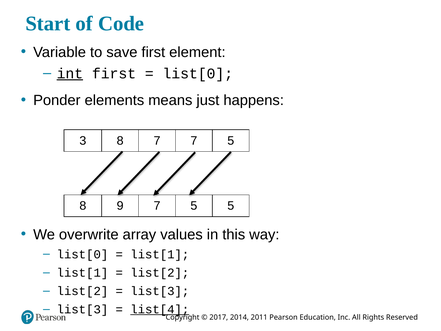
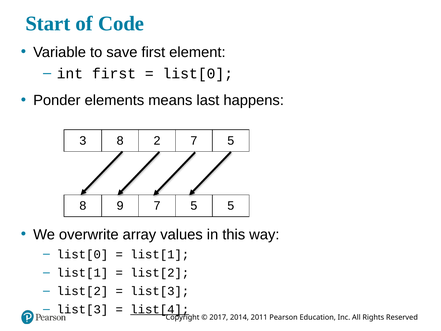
int underline: present -> none (70, 73)
just: just -> last (208, 100)
8 7: 7 -> 2 (157, 141)
